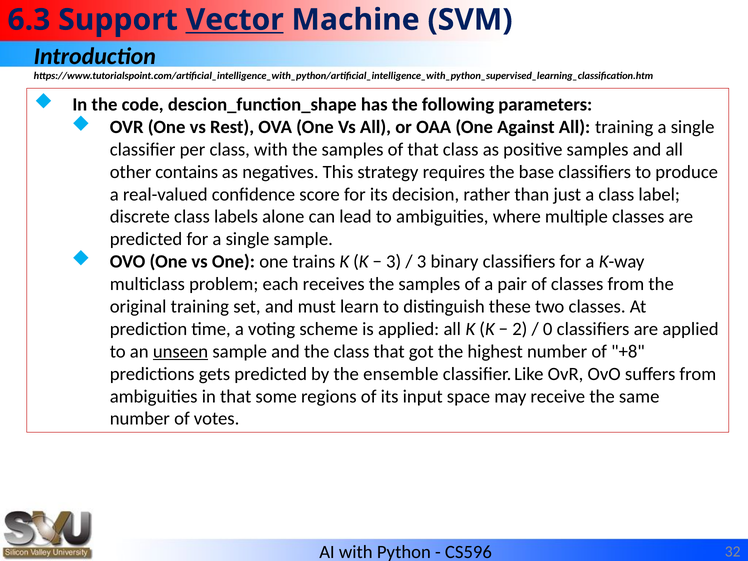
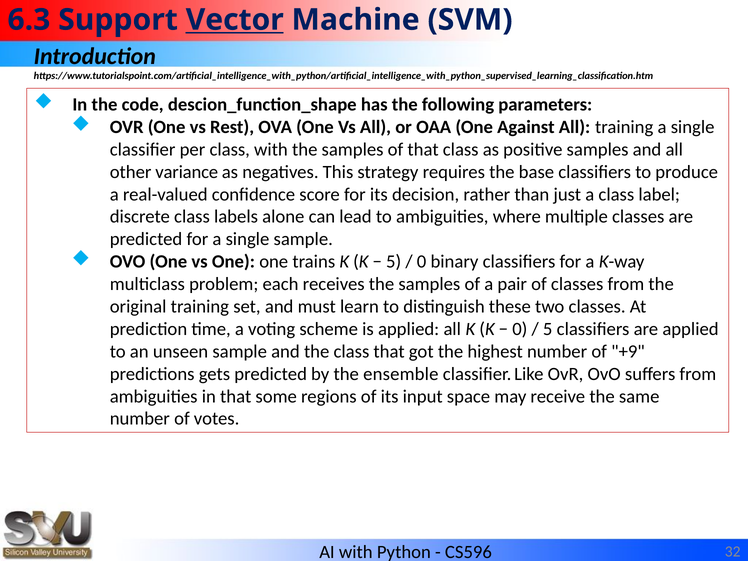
contains: contains -> variance (187, 172)
3: 3 -> 5 (394, 262)
3: 3 -> 0 (422, 262)
2: 2 -> 0 (520, 329)
0: 0 -> 5 (548, 329)
unseen underline: present -> none (181, 351)
+8: +8 -> +9 (628, 351)
